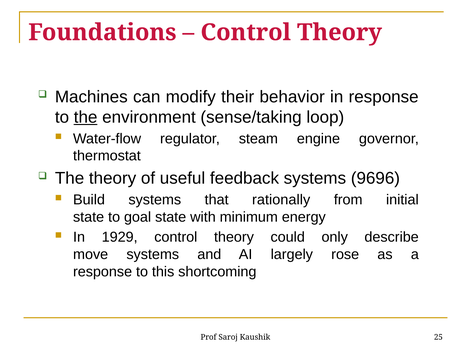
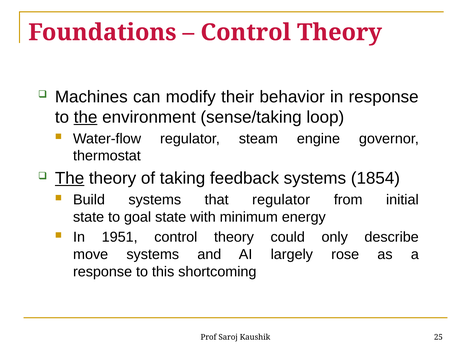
The underline: none -> present (70, 178)
useful: useful -> taking (183, 178)
9696: 9696 -> 1854 (375, 178)
that rationally: rationally -> regulator (281, 200)
1929: 1929 -> 1951 (120, 237)
